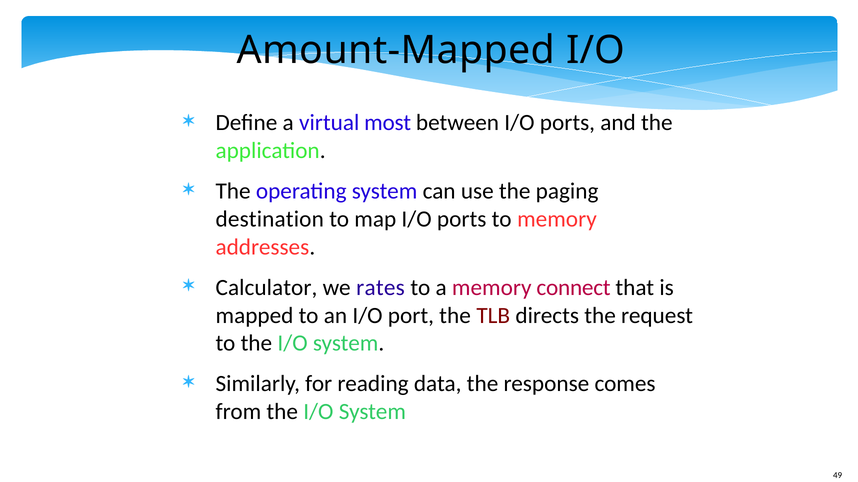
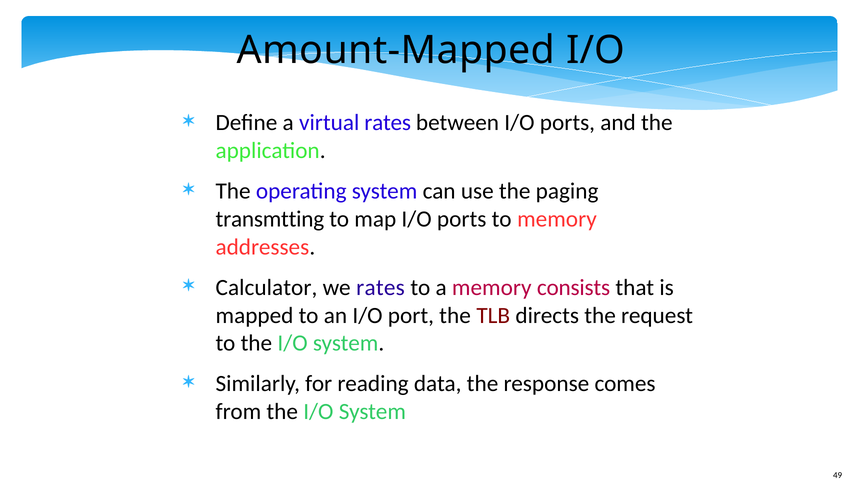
virtual most: most -> rates (388, 123)
destination: destination -> transmtting (270, 219)
connect: connect -> consists (574, 288)
